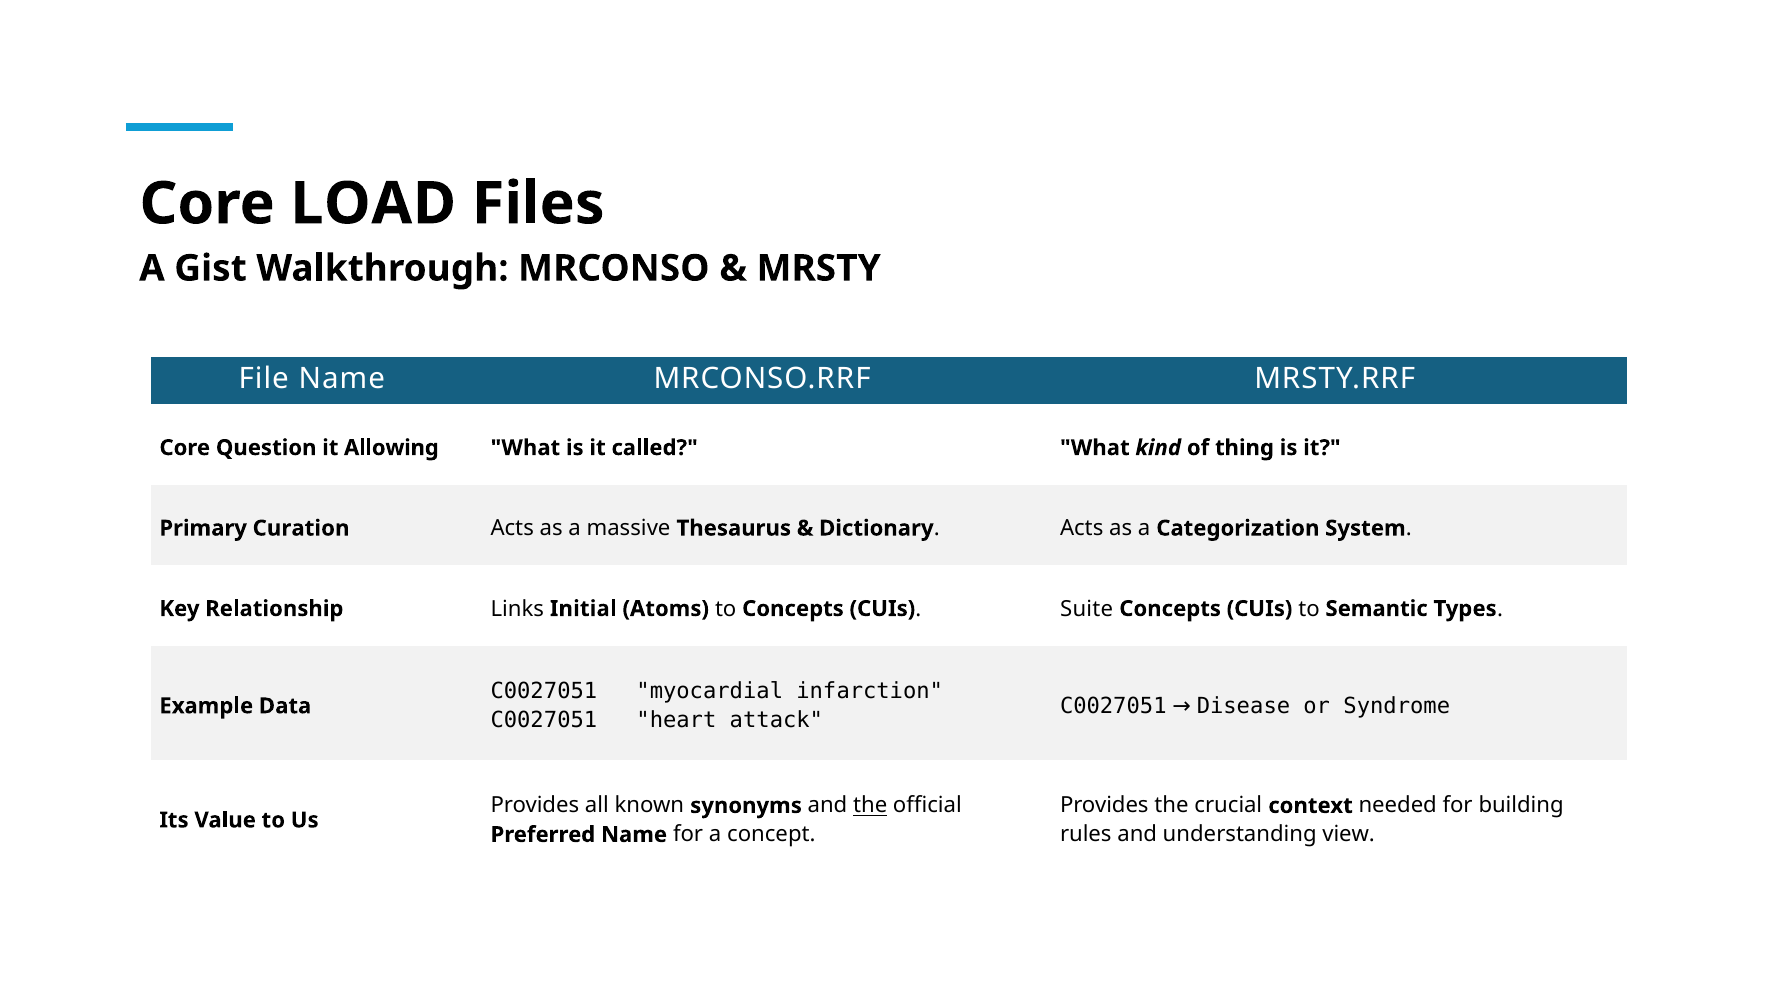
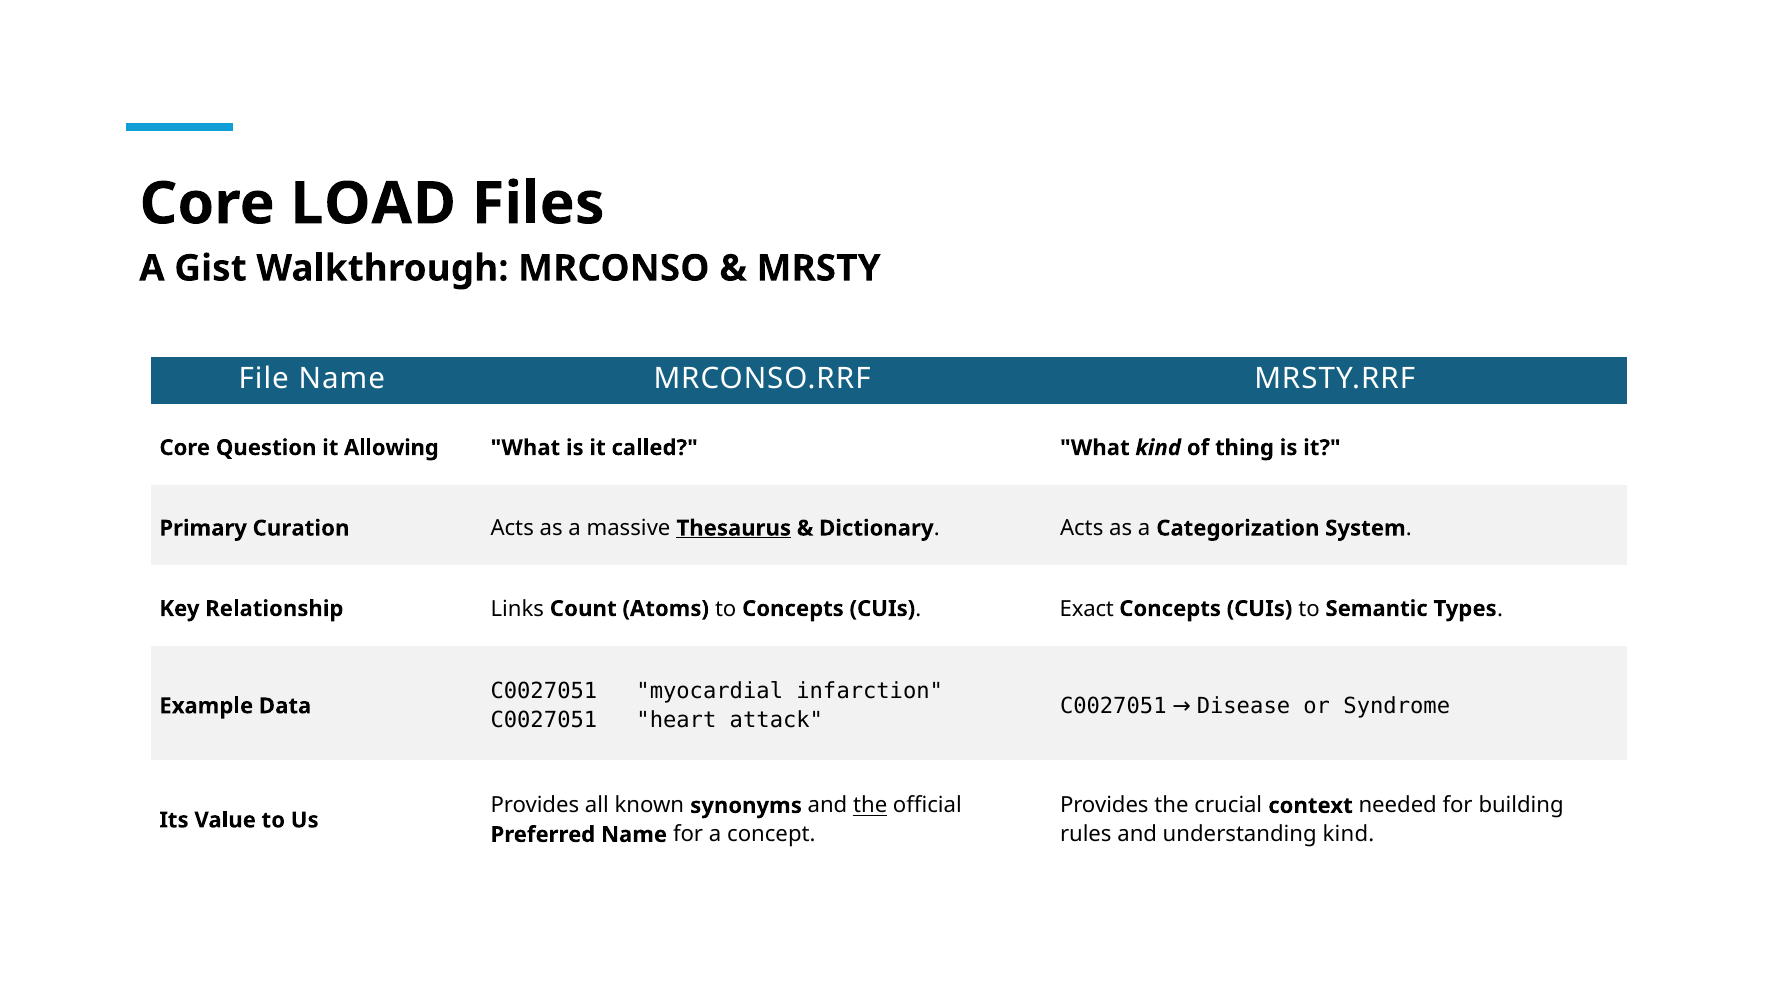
Thesaurus underline: none -> present (734, 528)
Initial: Initial -> Count (583, 609)
Suite: Suite -> Exact (1087, 609)
understanding view: view -> kind (1348, 835)
